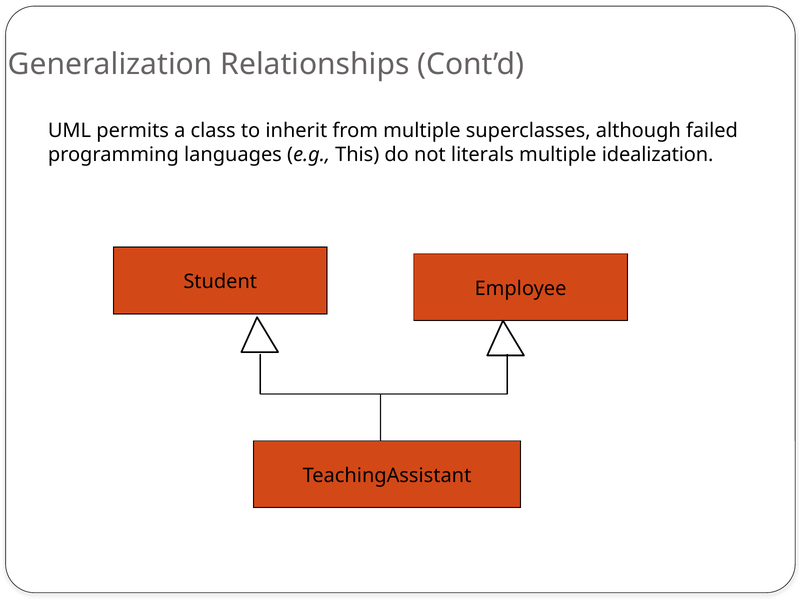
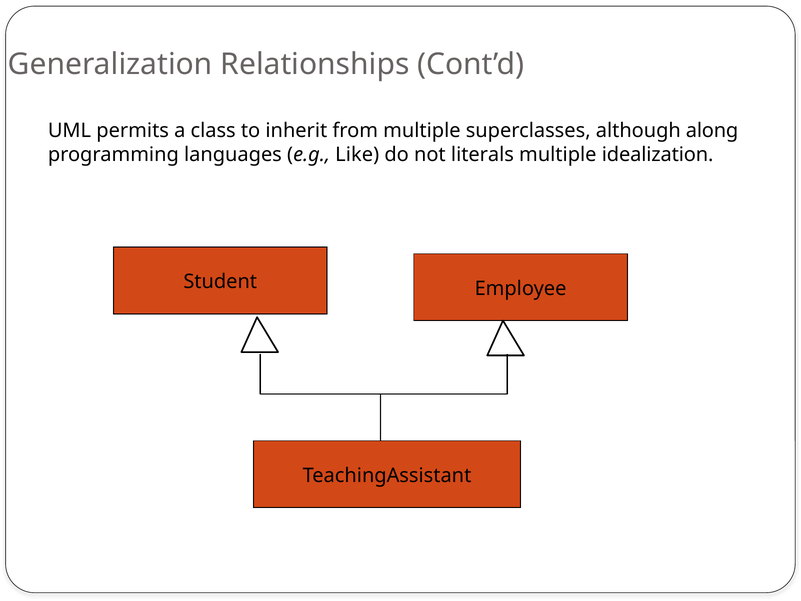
failed: failed -> along (712, 131)
This: This -> Like (357, 155)
